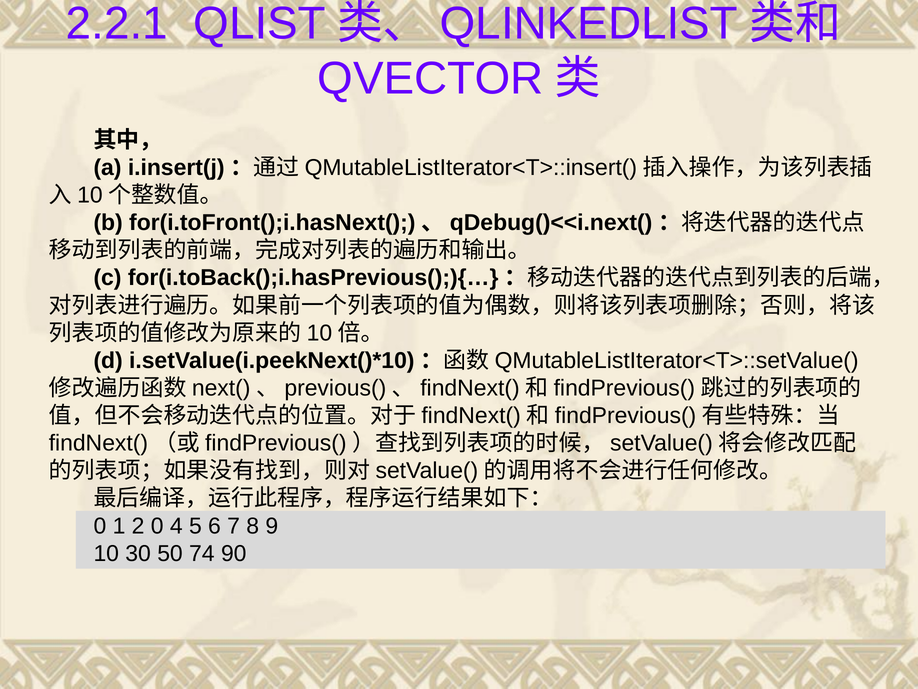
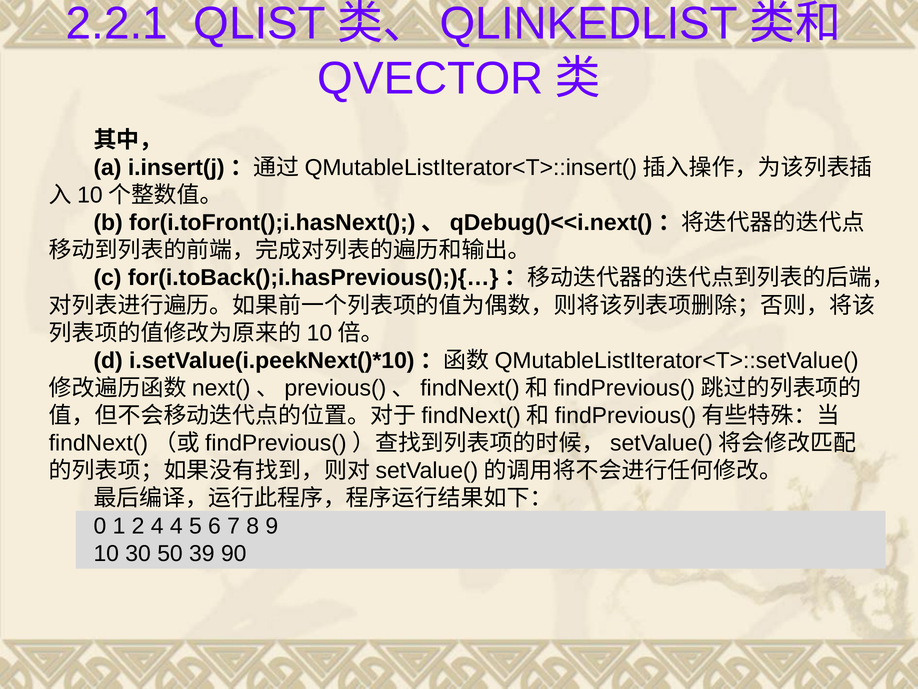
2 0: 0 -> 4 (157, 526)
74: 74 -> 39 (202, 553)
